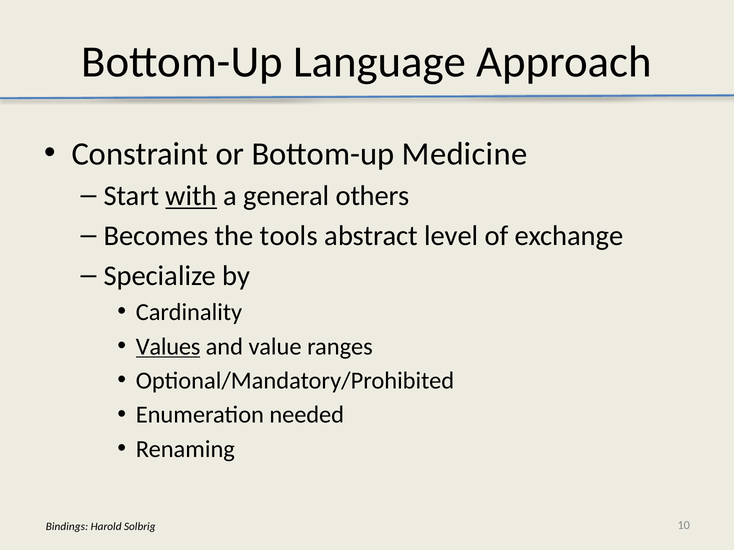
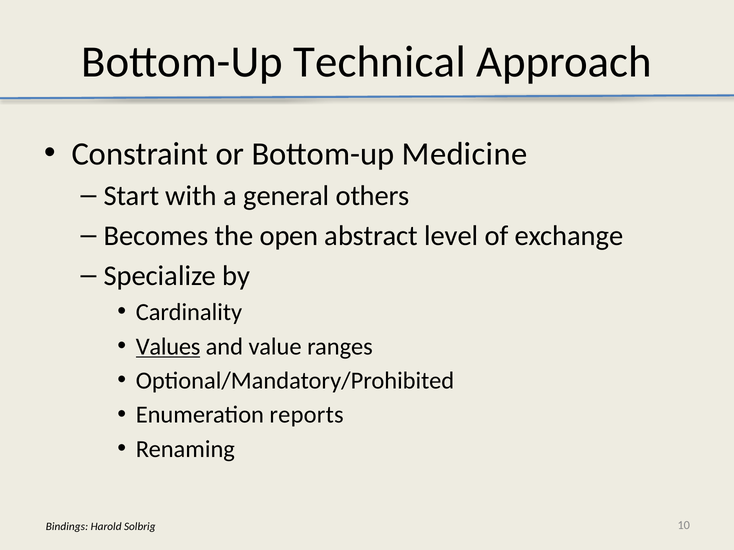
Language: Language -> Technical (379, 62)
with underline: present -> none (191, 196)
tools: tools -> open (289, 236)
needed: needed -> reports (307, 415)
